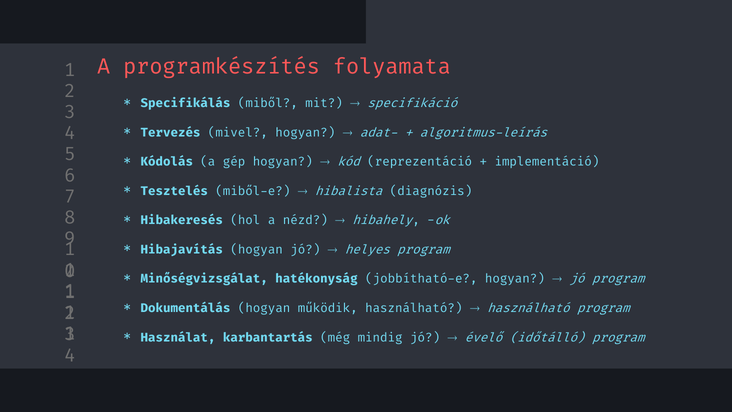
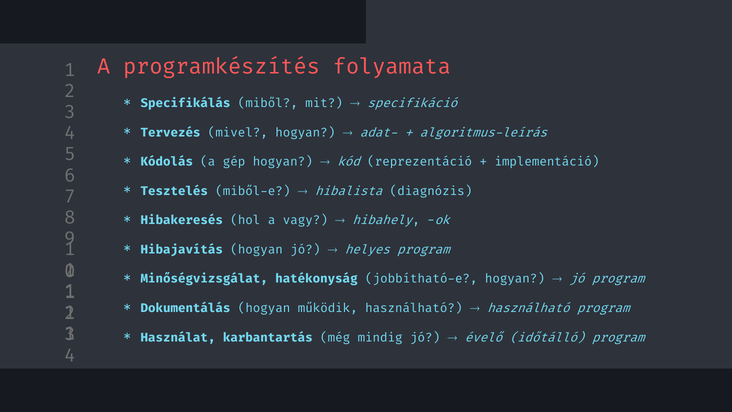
nézd: nézd -> vagy (305, 220)
